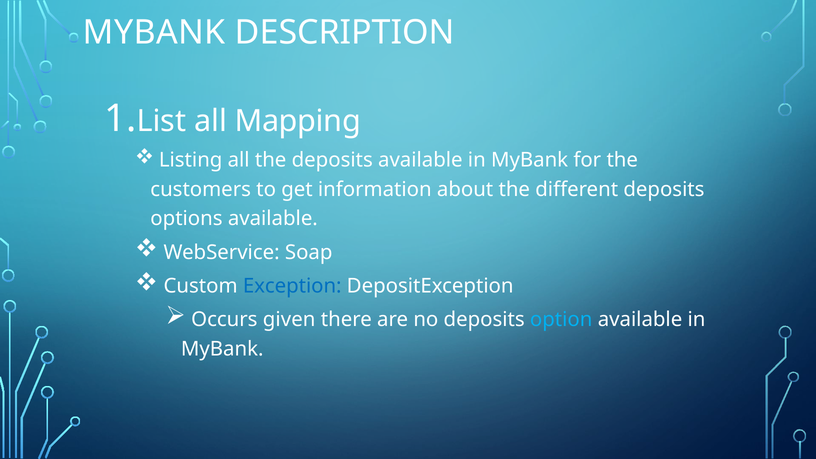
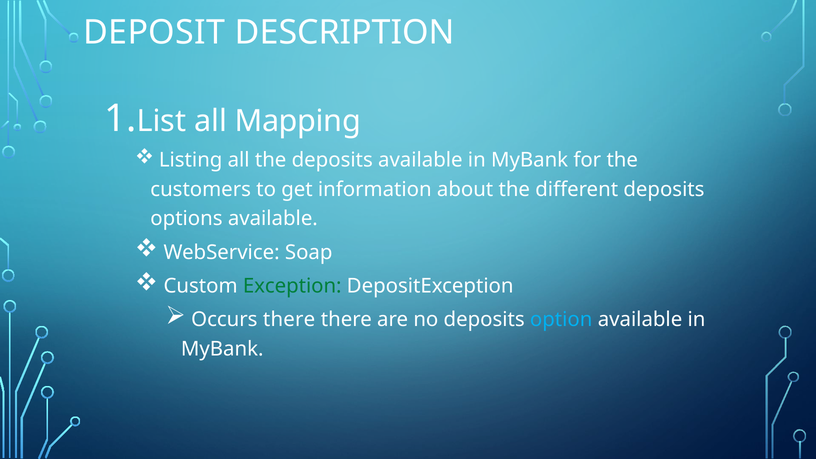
MYBANK: MYBANK -> DEPOSIT (154, 33)
Exception colour: blue -> green (292, 286)
Occurs given: given -> there (289, 320)
